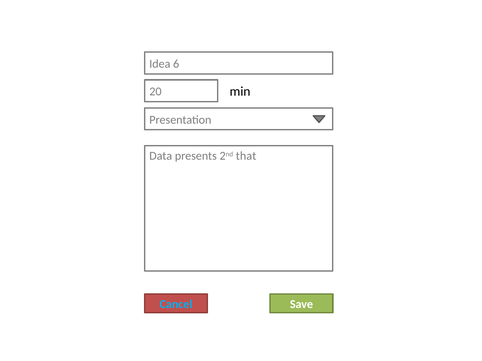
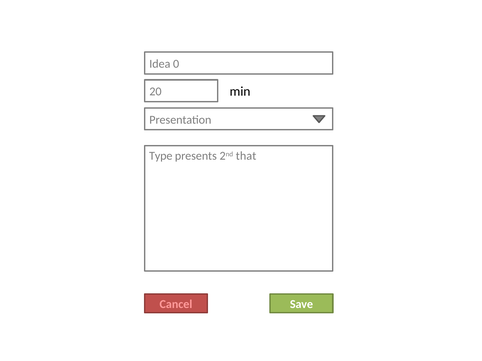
6: 6 -> 0 (176, 64)
Data: Data -> Type (161, 156)
Cancel colour: light blue -> pink (176, 305)
